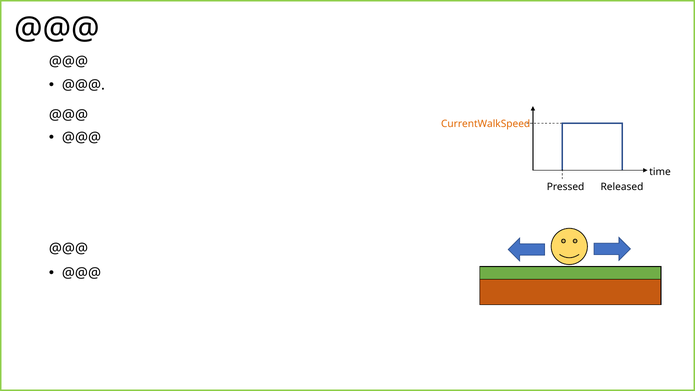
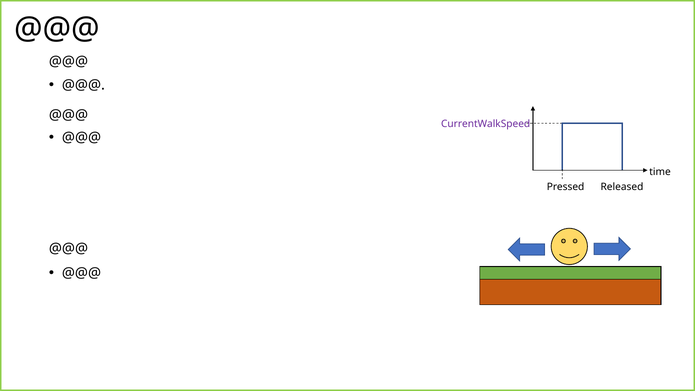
CurrentWalkSpeed colour: orange -> purple (486, 124)
